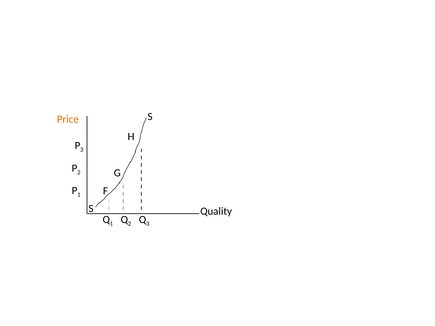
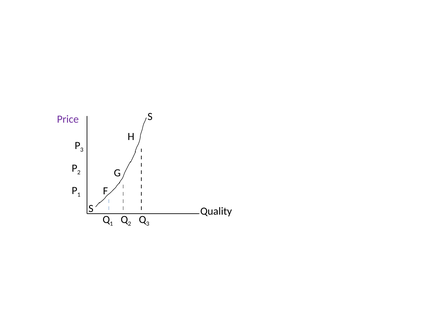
Price colour: orange -> purple (68, 119)
